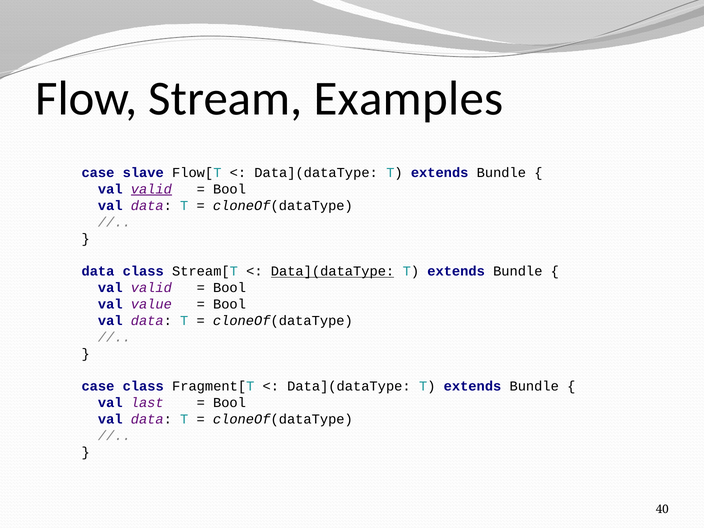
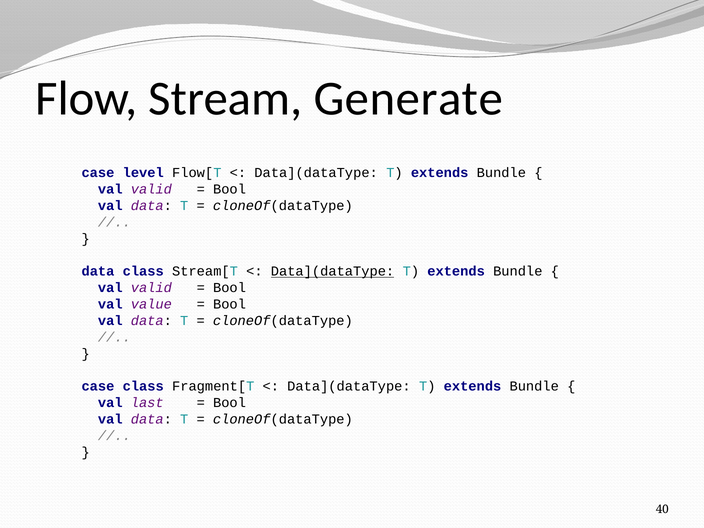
Examples: Examples -> Generate (408, 99)
slave: slave -> level (143, 173)
valid underline: present -> none (151, 189)
